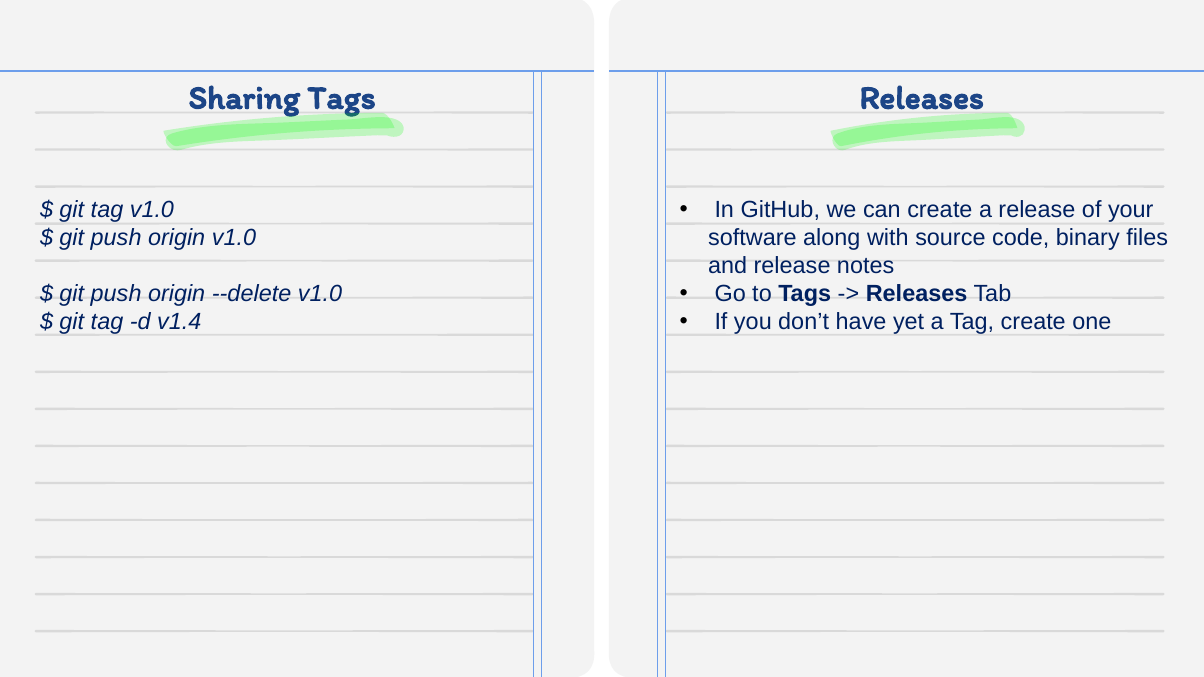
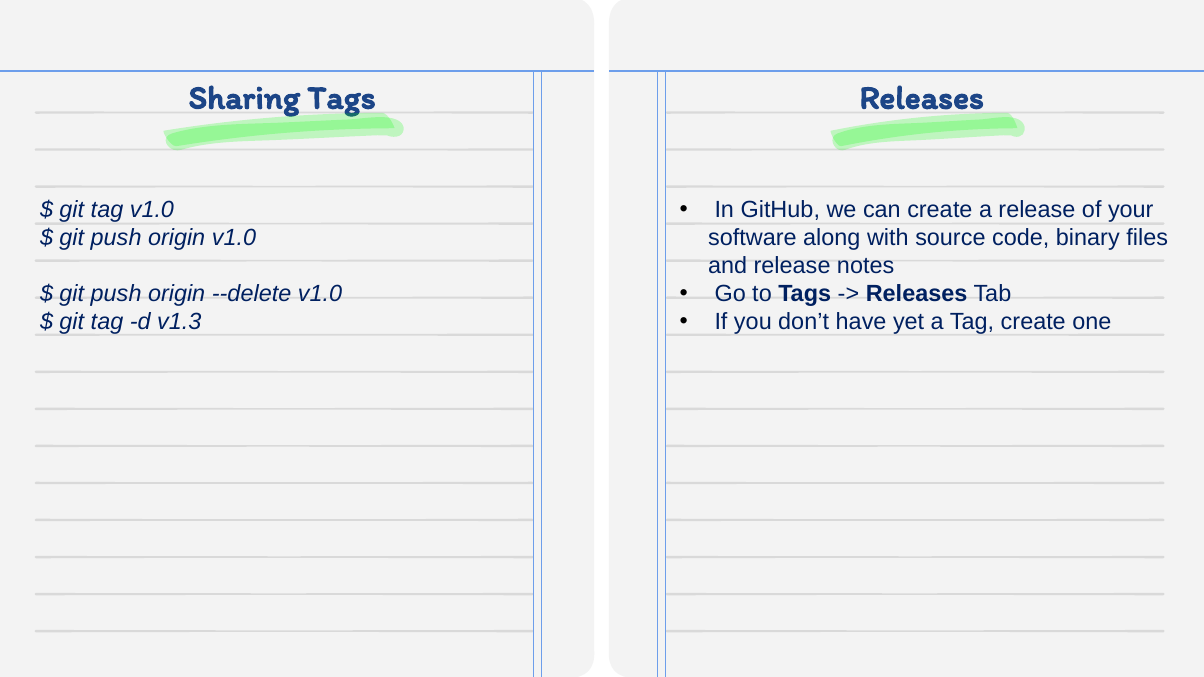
v1.4: v1.4 -> v1.3 (179, 322)
